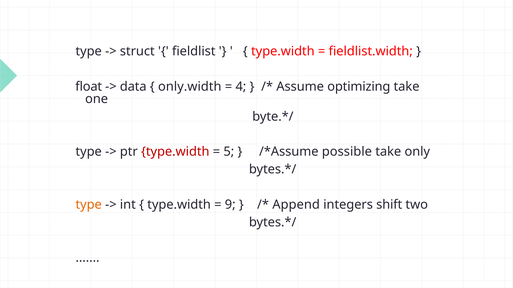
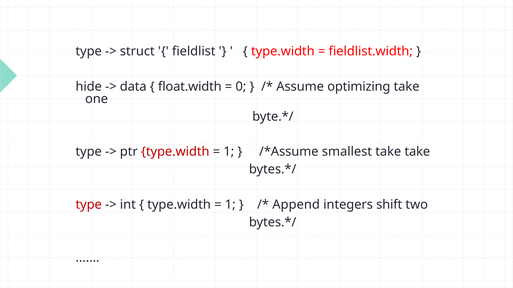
float: float -> hide (89, 87)
only.width: only.width -> float.width (190, 87)
4: 4 -> 0 (241, 87)
5: 5 -> 1 (229, 152)
possible: possible -> smallest (347, 152)
take only: only -> take (417, 152)
type colour: orange -> red (89, 205)
9: 9 -> 1 (230, 205)
